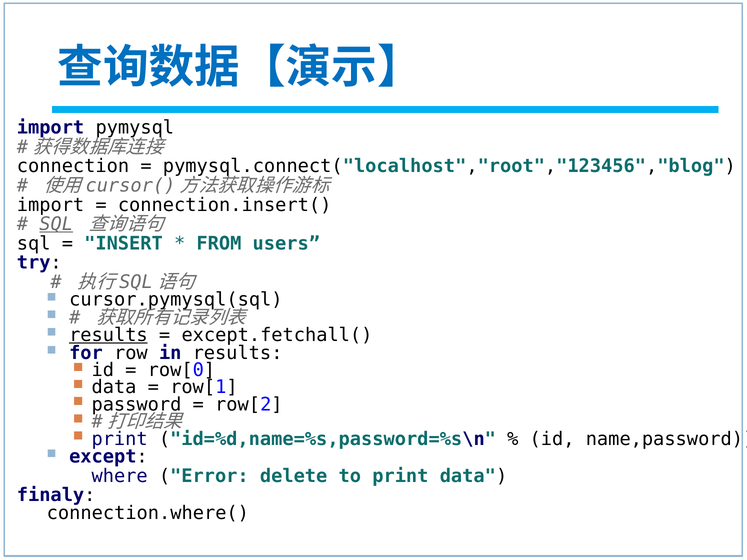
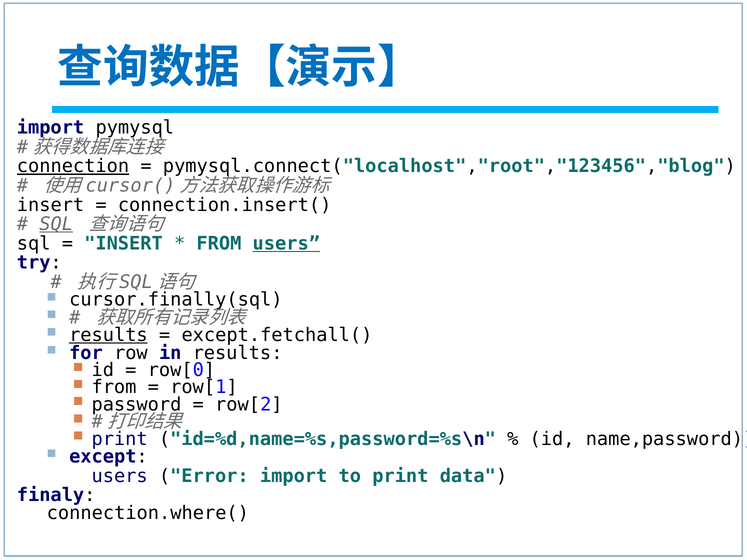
connection underline: none -> present (73, 166)
import: import -> insert (51, 205)
users underline: none -> present (286, 244)
cursor.pymysql(sql: cursor.pymysql(sql -> cursor.finally(sql (176, 300)
data: data -> from (114, 387)
where: where -> users (120, 476)
Error delete: delete -> import (294, 476)
